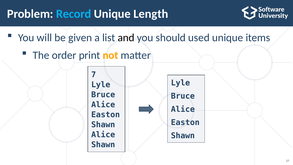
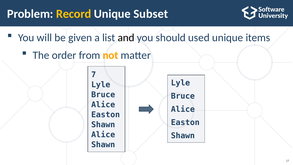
Record colour: light blue -> yellow (74, 14)
Length: Length -> Subset (151, 14)
print: print -> from (90, 55)
